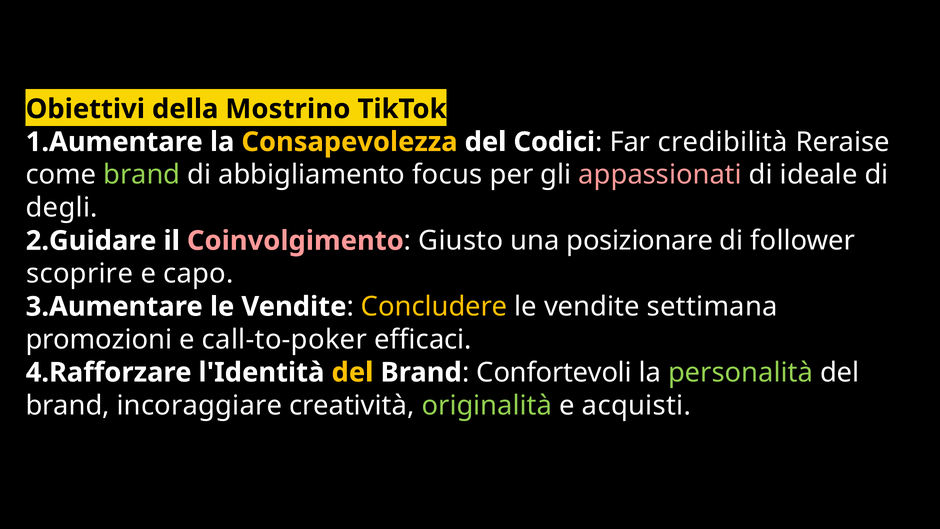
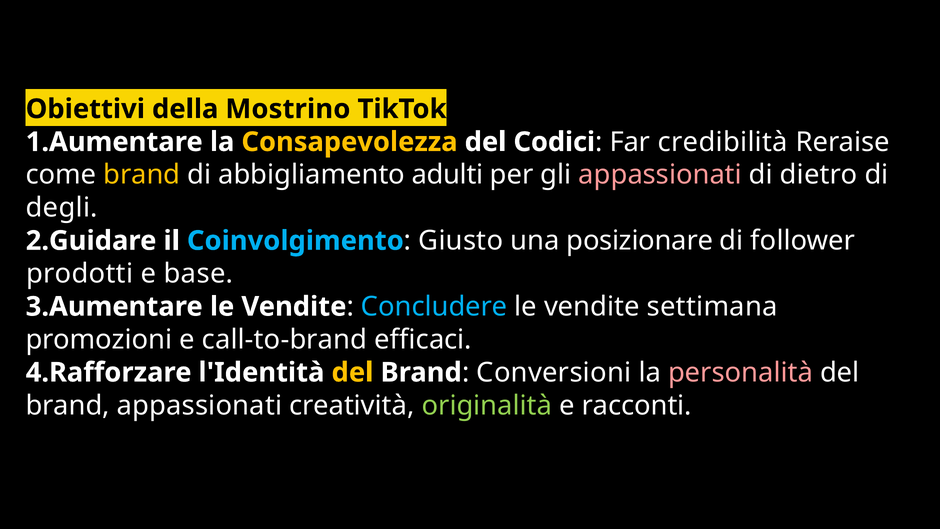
brand colour: light green -> yellow (142, 175)
focus: focus -> adulti (448, 175)
ideale: ideale -> dietro (819, 175)
Coinvolgimento colour: pink -> light blue (295, 241)
scoprire: scoprire -> prodotti (80, 274)
capo: capo -> base (199, 274)
Concludere colour: yellow -> light blue (434, 307)
call-to-poker: call-to-poker -> call-to-brand (285, 339)
Confortevoli: Confortevoli -> Conversioni (554, 372)
personalità colour: light green -> pink (741, 372)
brand incoraggiare: incoraggiare -> appassionati (199, 405)
acquisti: acquisti -> racconti (637, 405)
